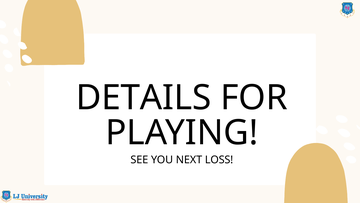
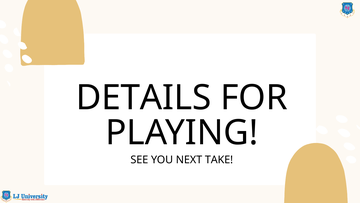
LOSS: LOSS -> TAKE (219, 159)
